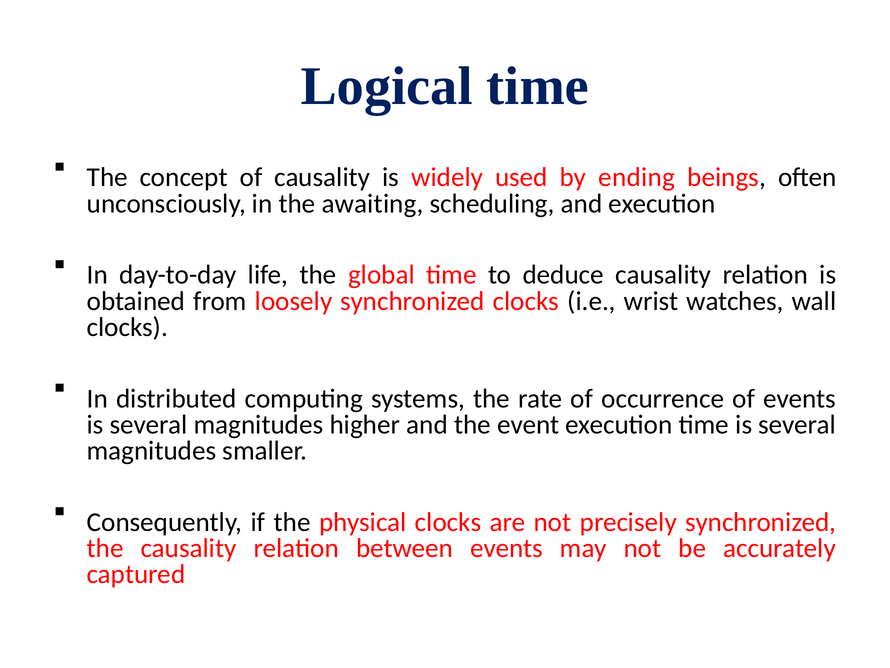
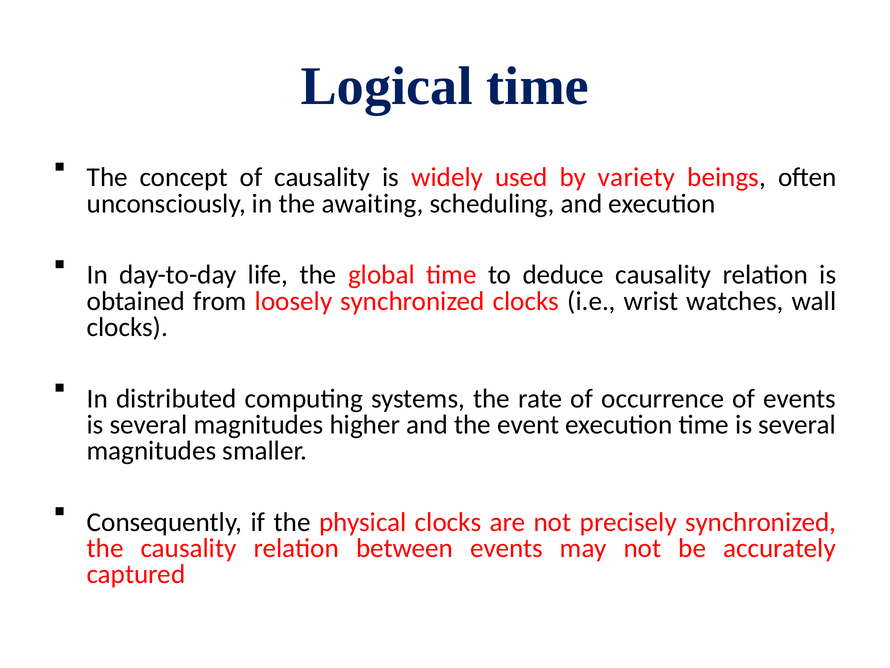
ending: ending -> variety (637, 177)
